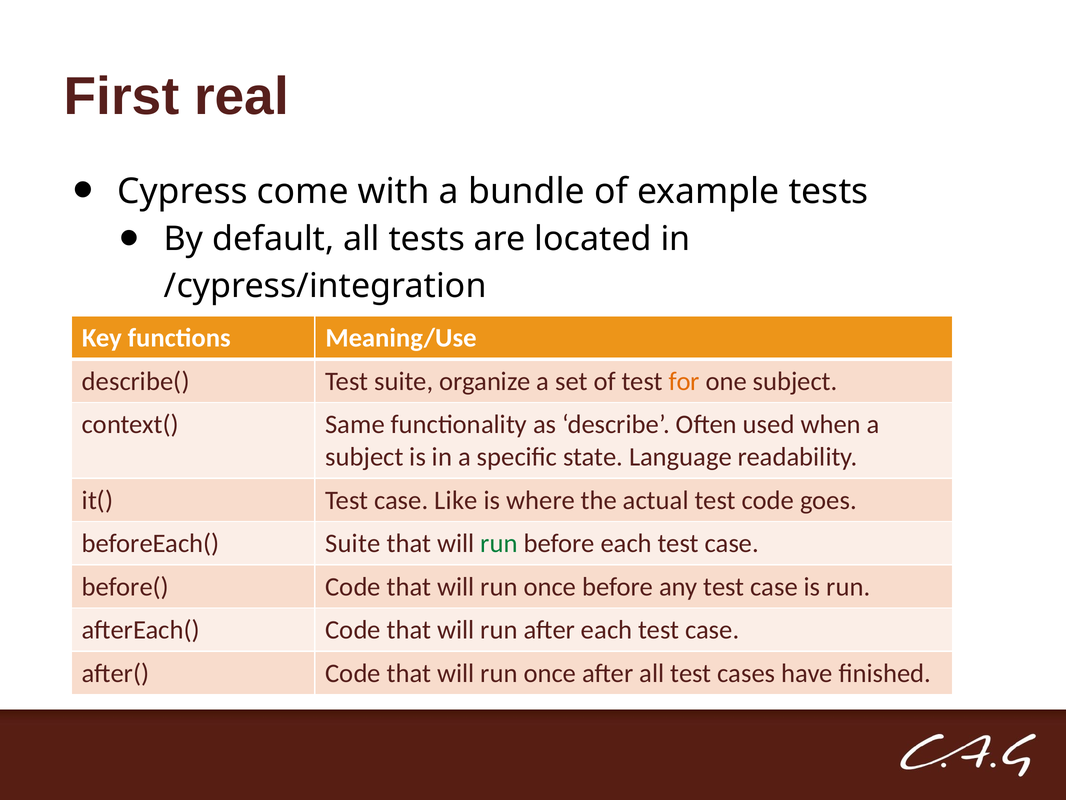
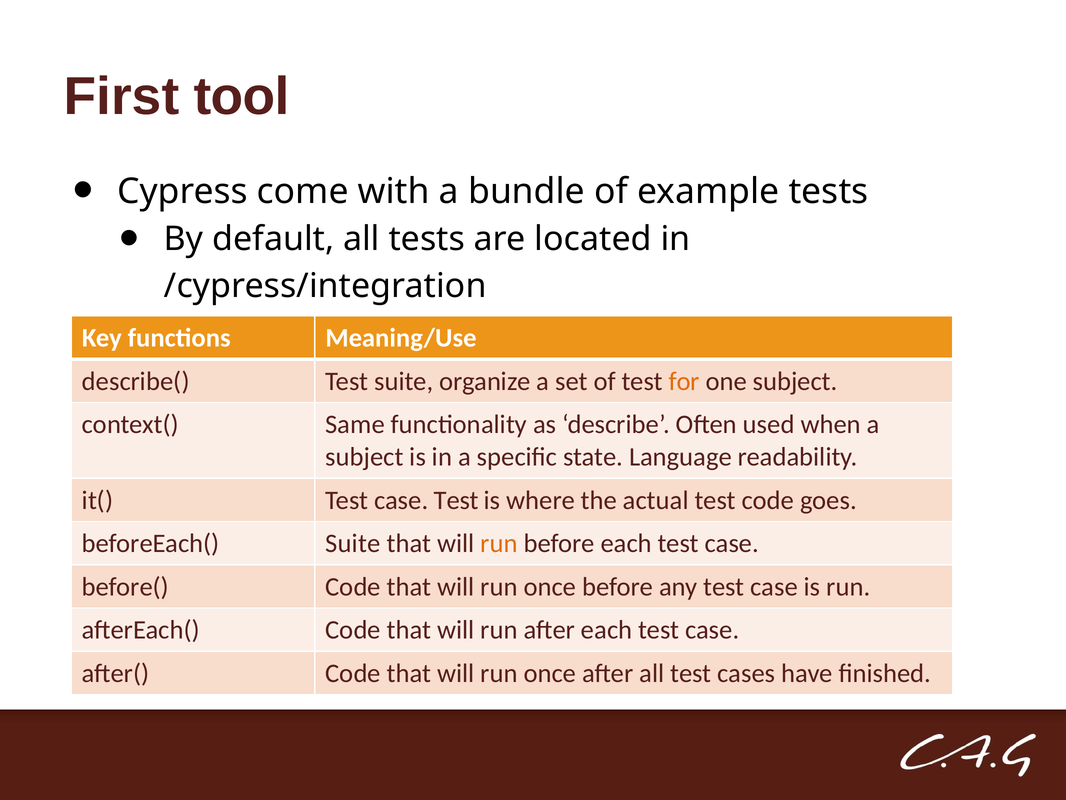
real: real -> tool (242, 97)
case Like: Like -> Test (456, 500)
run colour: green -> orange (499, 543)
